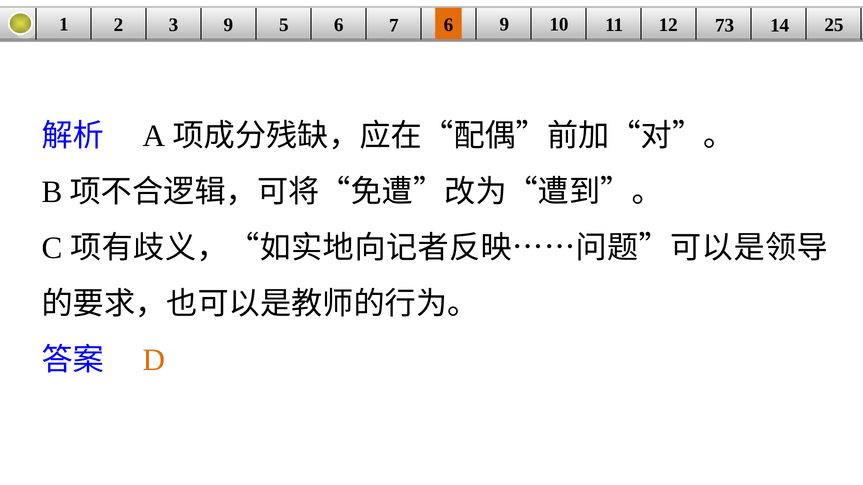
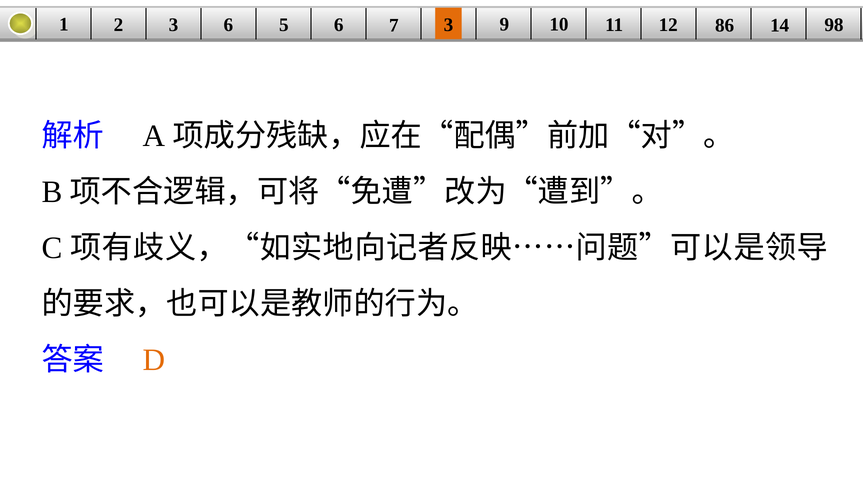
3 9: 9 -> 6 (228, 25)
7 6: 6 -> 3 (448, 25)
73: 73 -> 86 (725, 25)
25: 25 -> 98 (834, 25)
